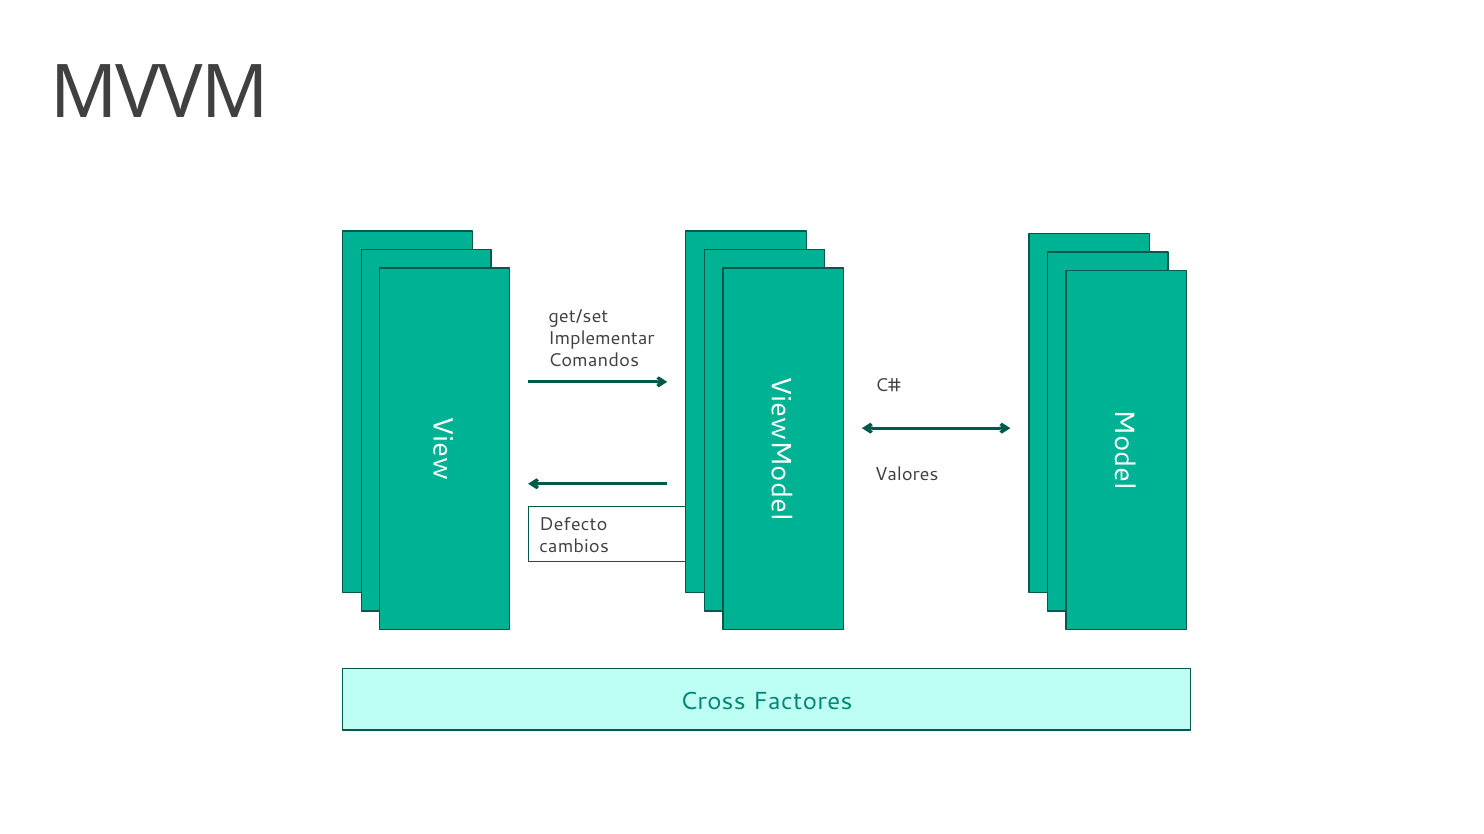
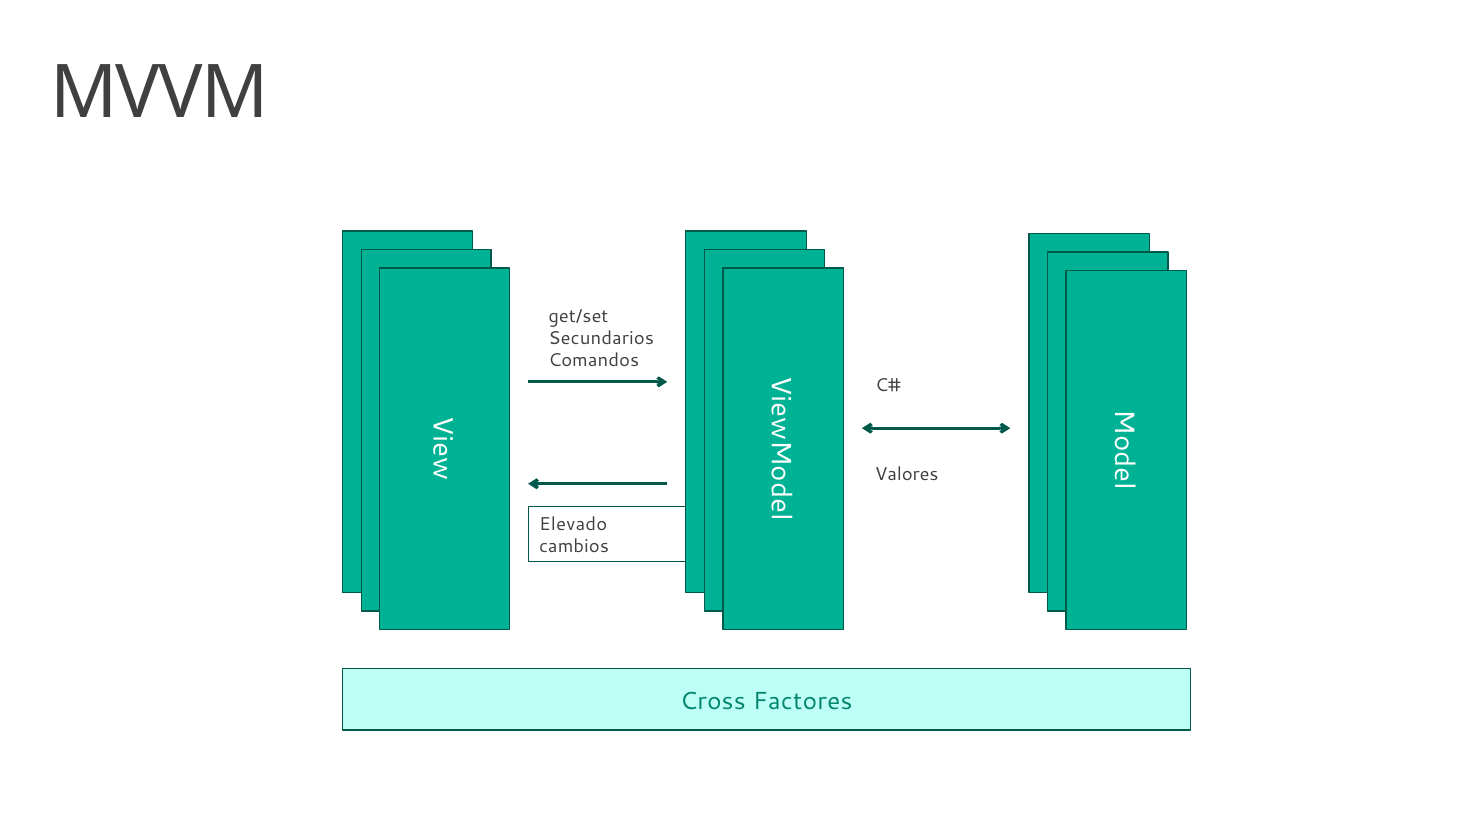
Implementar: Implementar -> Secundarios (601, 339)
Defecto: Defecto -> Elevado (573, 525)
